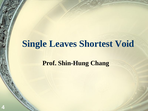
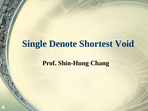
Leaves: Leaves -> Denote (63, 44)
